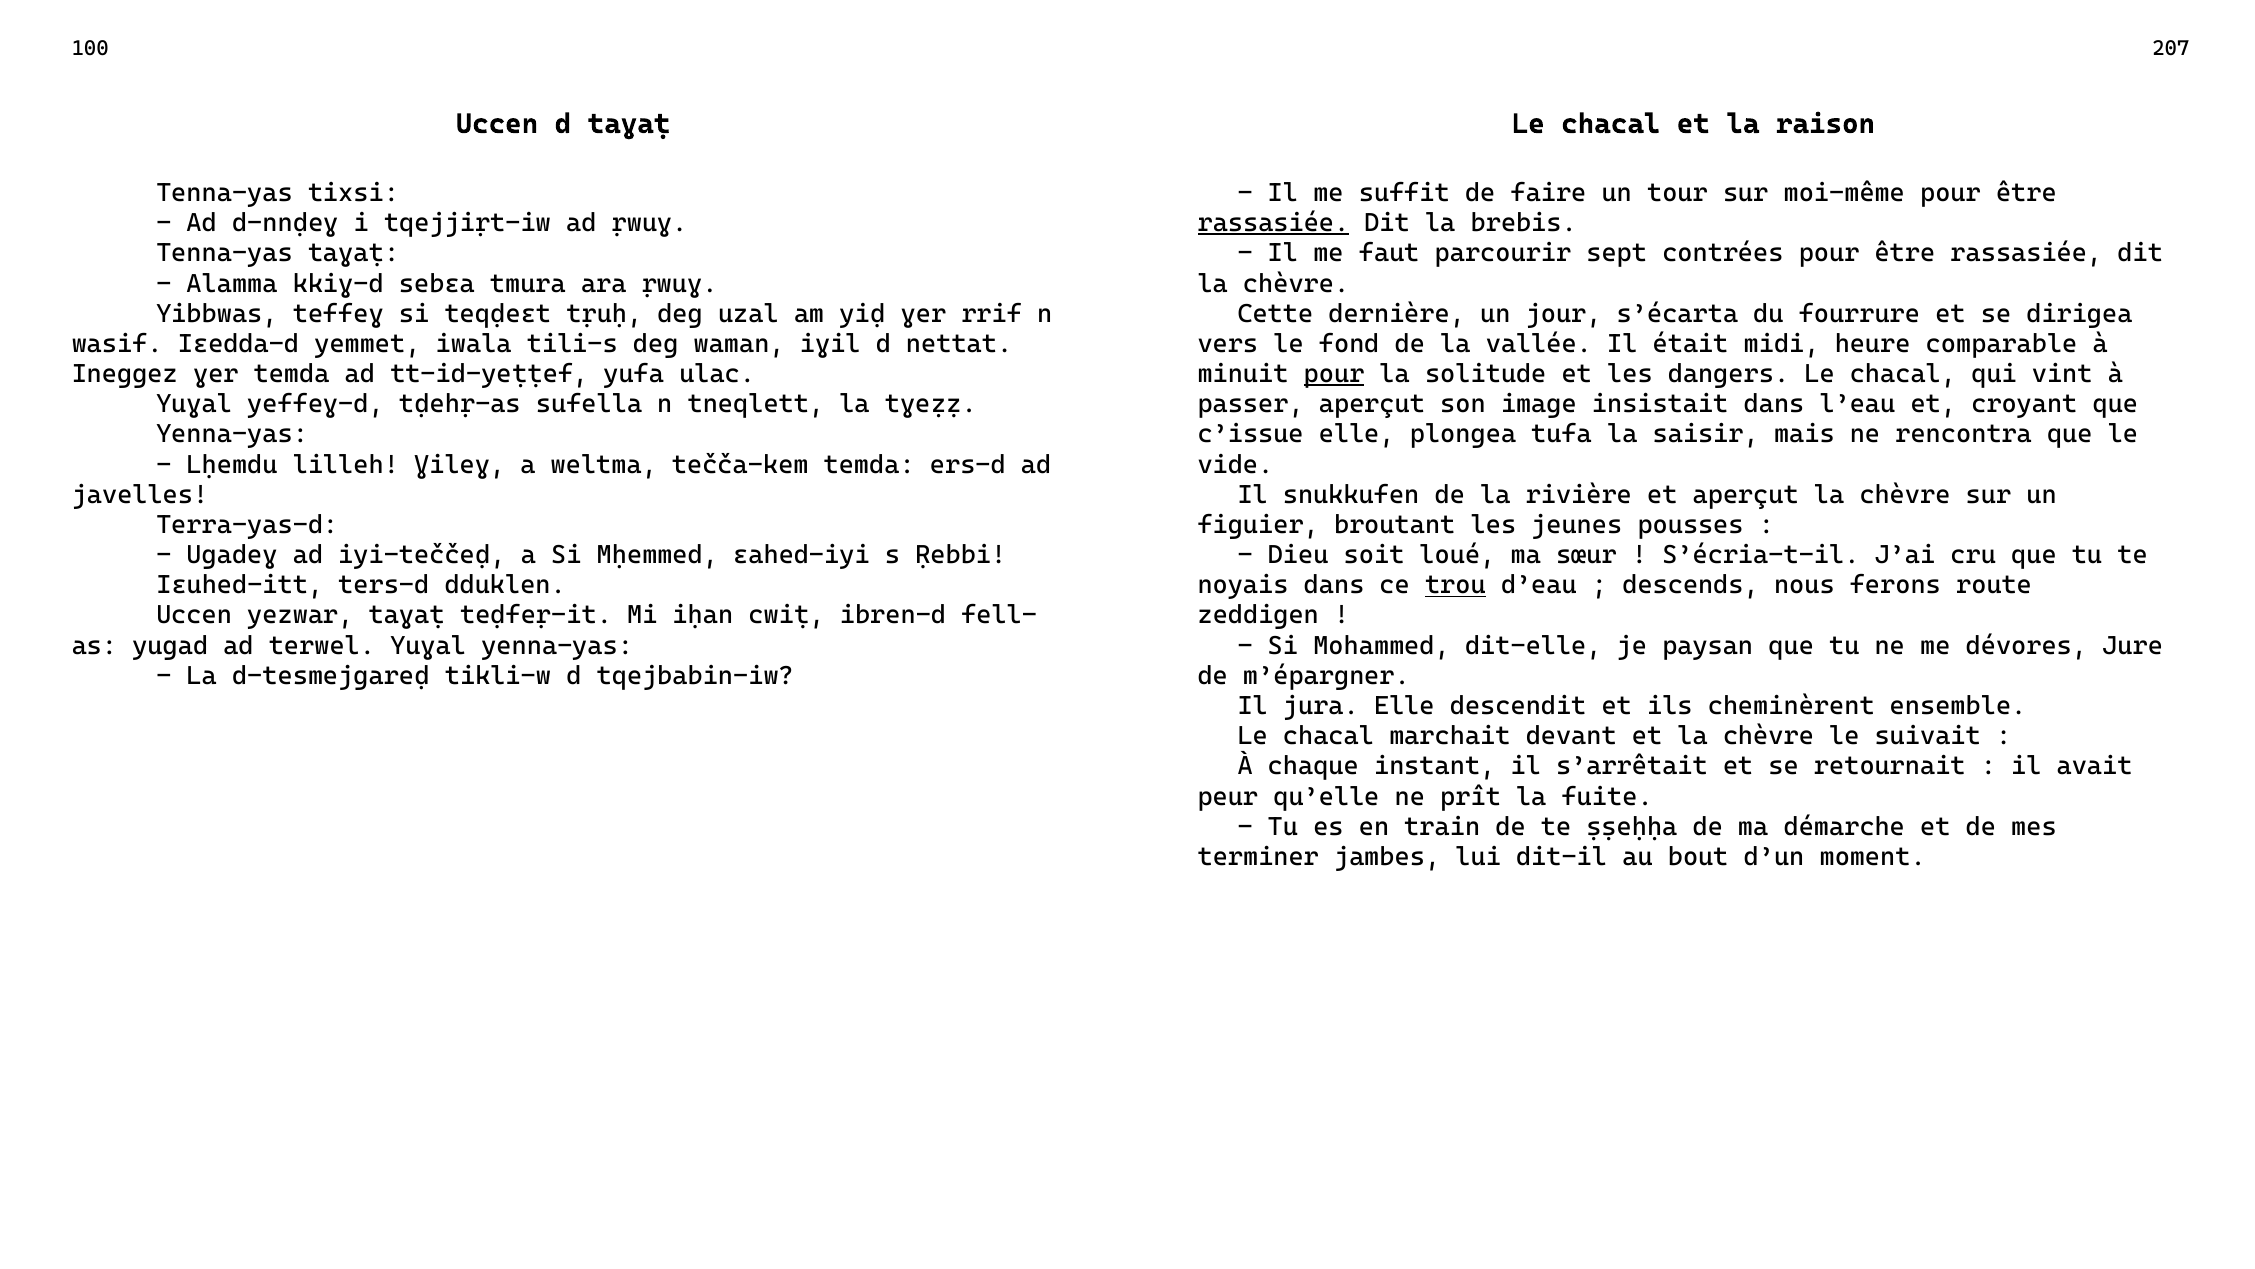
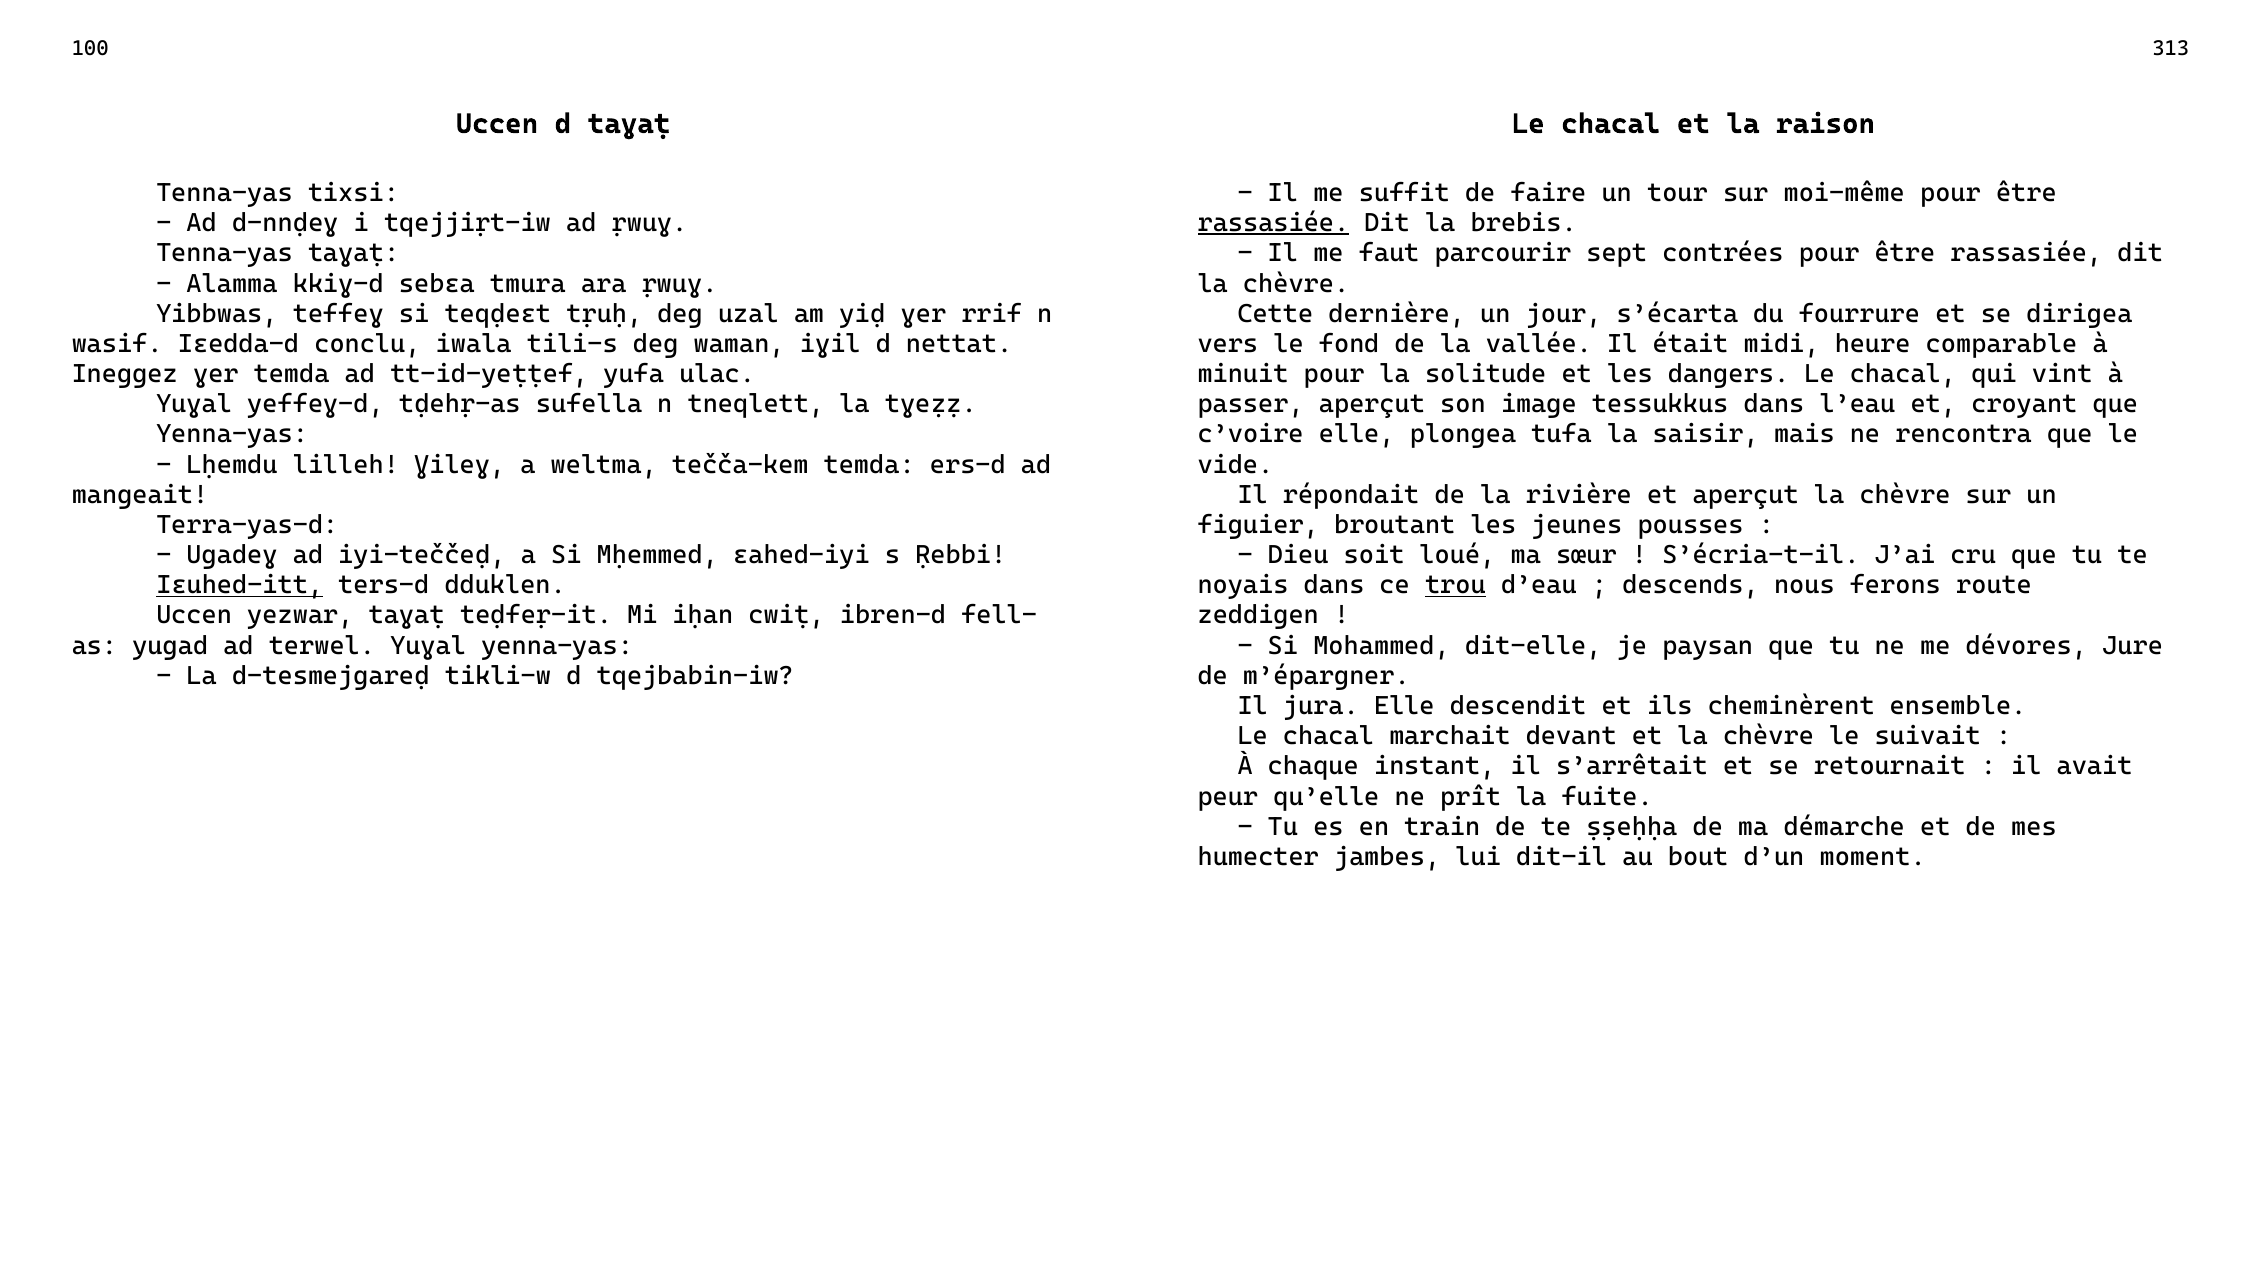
207: 207 -> 313 (2171, 49)
yemmet: yemmet -> conclu (367, 344)
pour underline: present -> none (1334, 374)
insistait: insistait -> tessukkus (1660, 404)
c’issue: c’issue -> c’voire (1251, 434)
javelles: javelles -> mangeait (140, 495)
snukkufen: snukkufen -> répondait (1351, 495)
Iɛuhed-itt underline: none -> present (240, 585)
terminer: terminer -> humecter (1258, 856)
